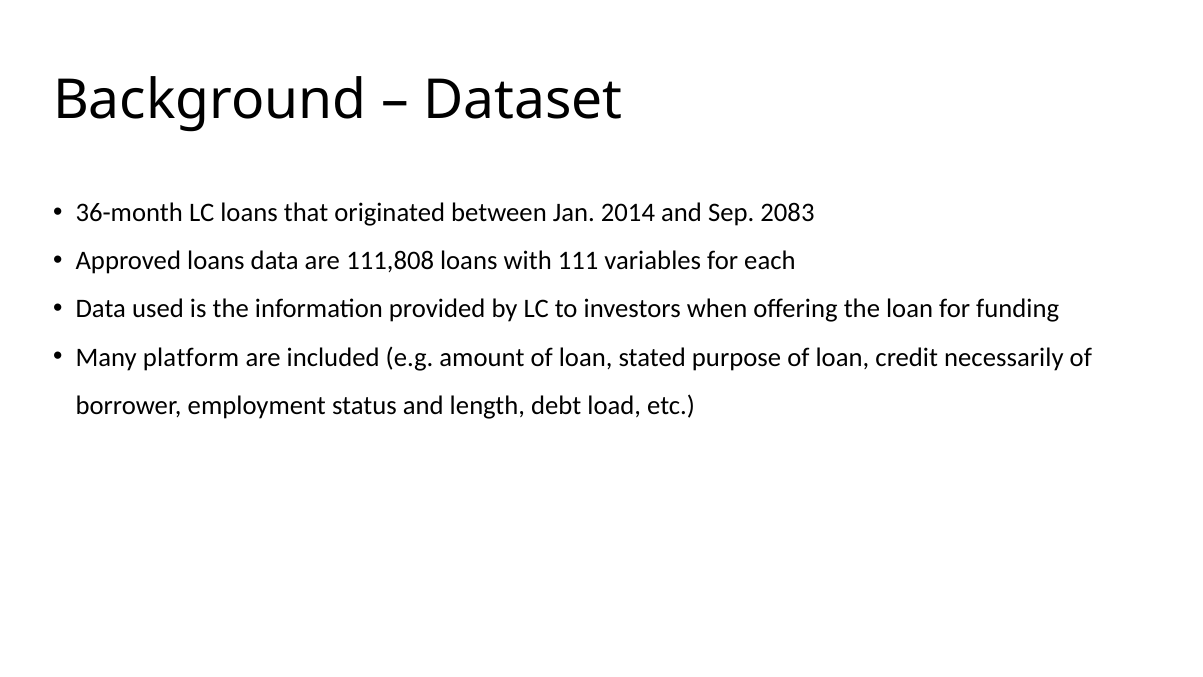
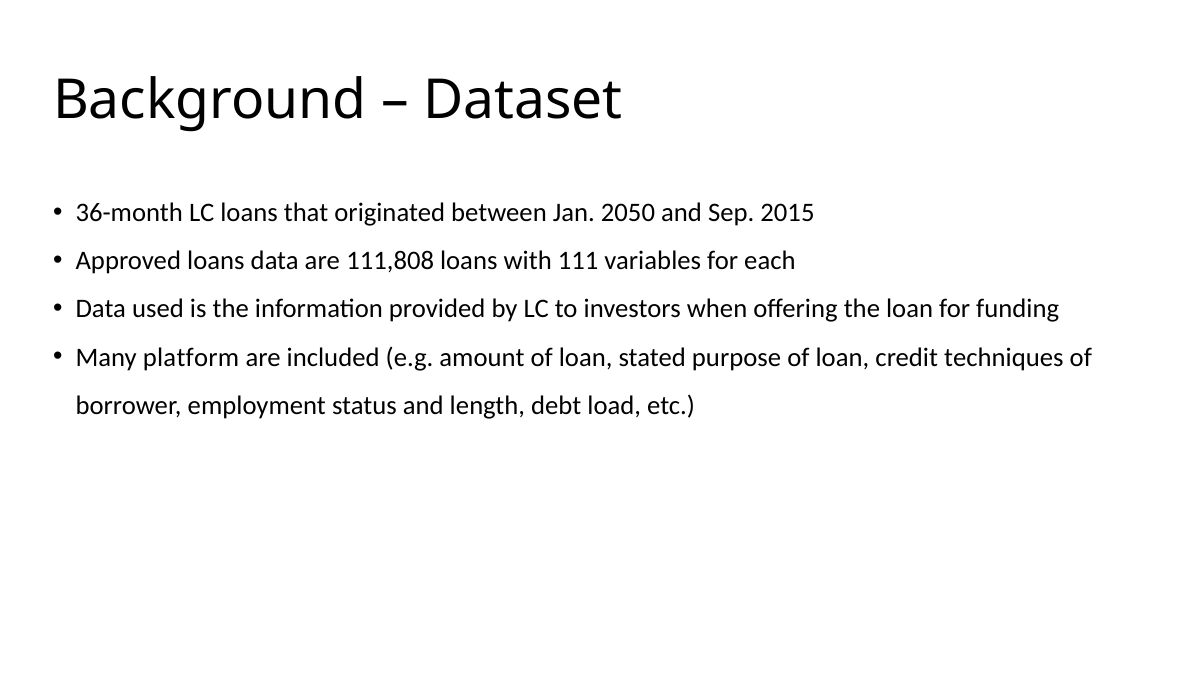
2014: 2014 -> 2050 (628, 213)
2083: 2083 -> 2015 (787, 213)
necessarily: necessarily -> techniques (1004, 357)
